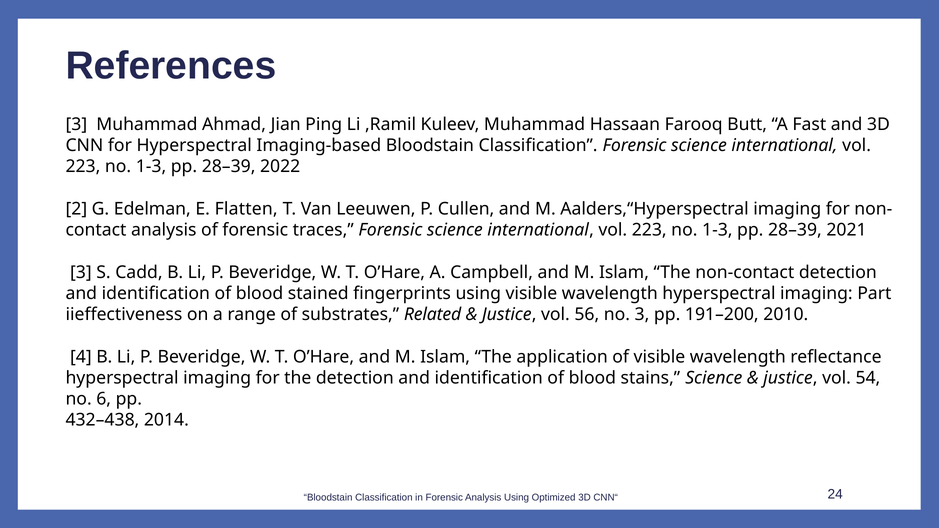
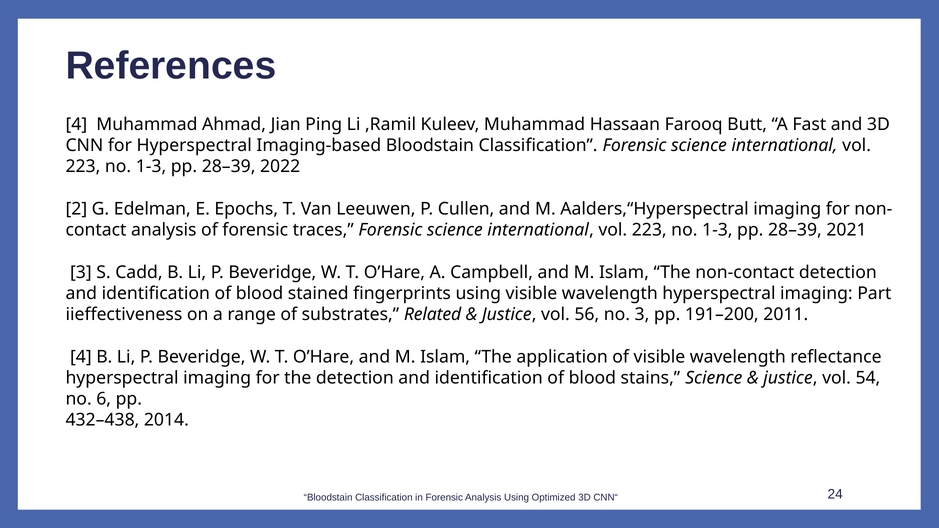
3: 3 -> 4 (76, 124)
Flatten: Flatten -> Epochs (246, 209)
2010: 2010 -> 2011 (786, 315)
